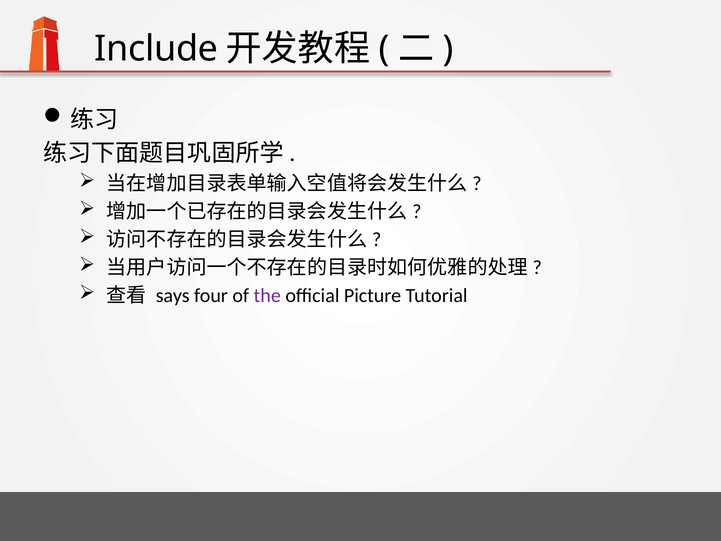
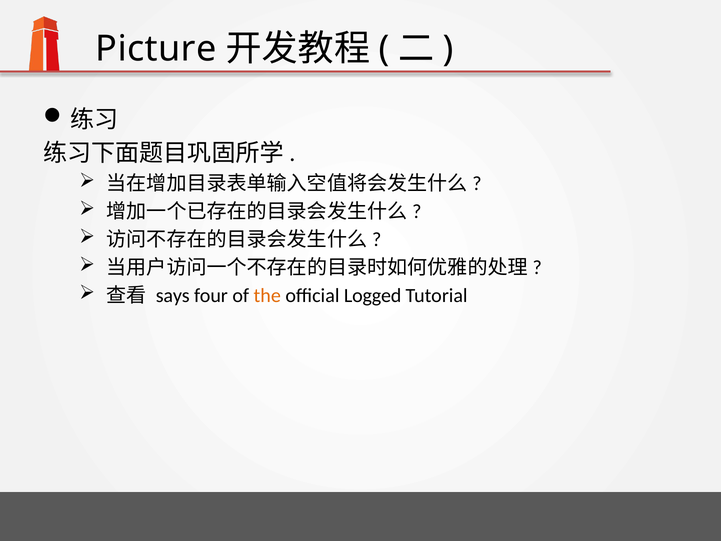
Include: Include -> Picture (156, 49)
the colour: purple -> orange (267, 296)
Picture: Picture -> Logged (373, 296)
